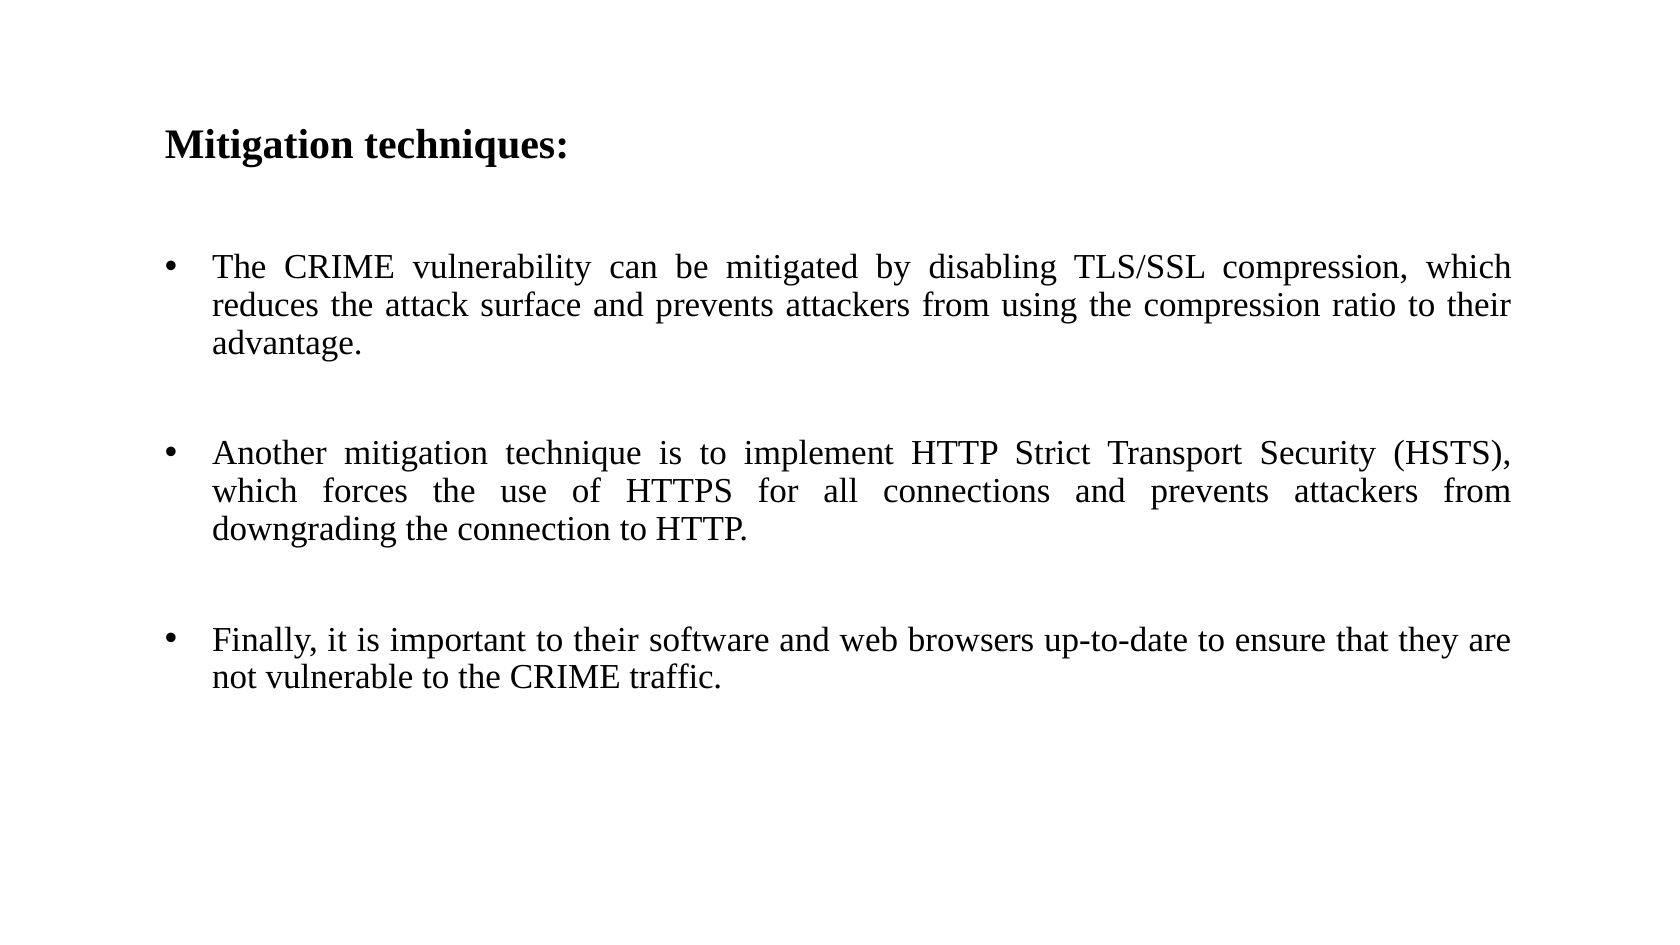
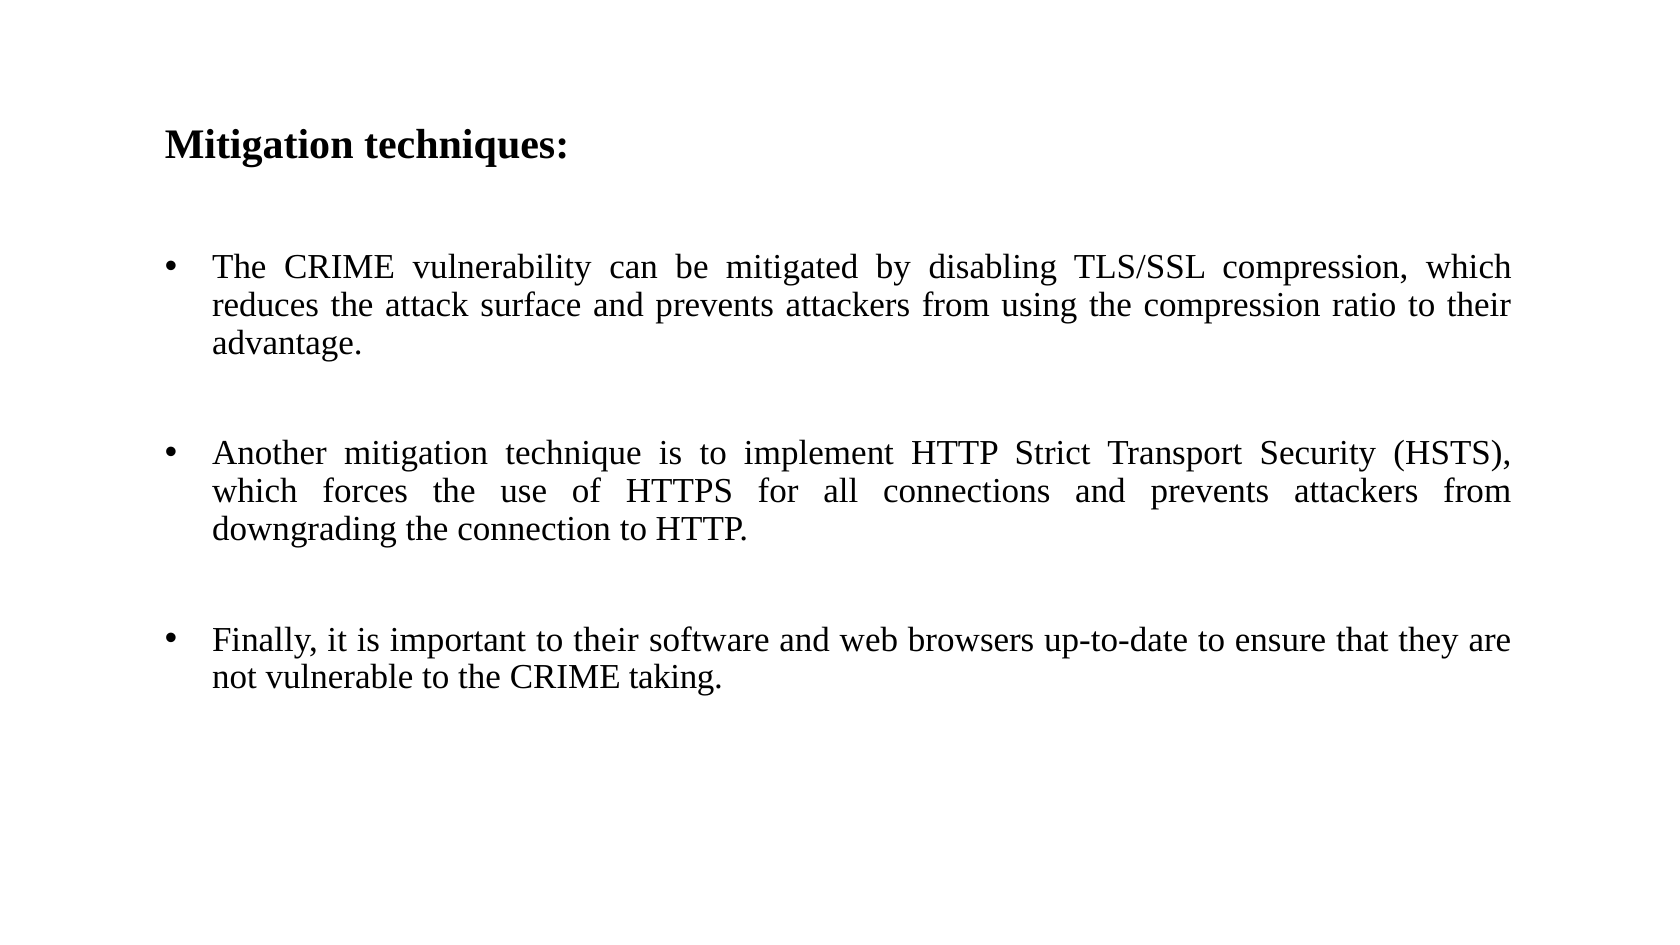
traffic: traffic -> taking (676, 677)
